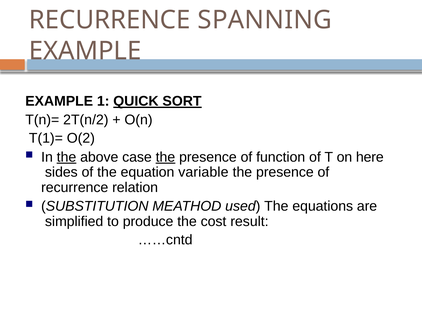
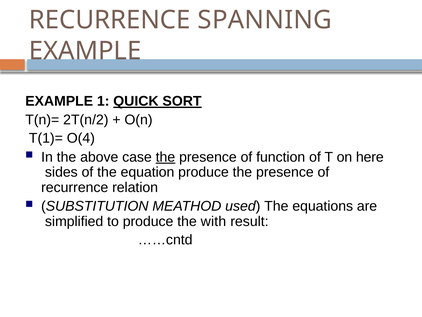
O(2: O(2 -> O(4 (81, 138)
the underline: present -> none (67, 157)
equation variable: variable -> produce (203, 172)
cost: cost -> with (213, 221)
